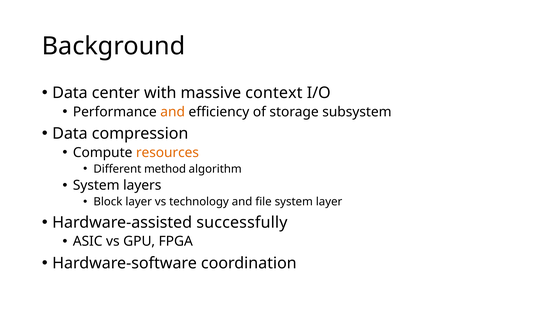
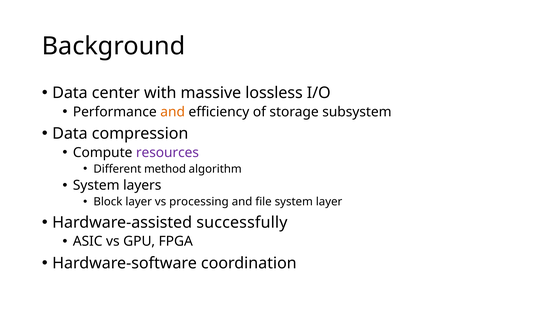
context: context -> lossless (274, 93)
resources colour: orange -> purple (167, 153)
technology: technology -> processing (199, 202)
